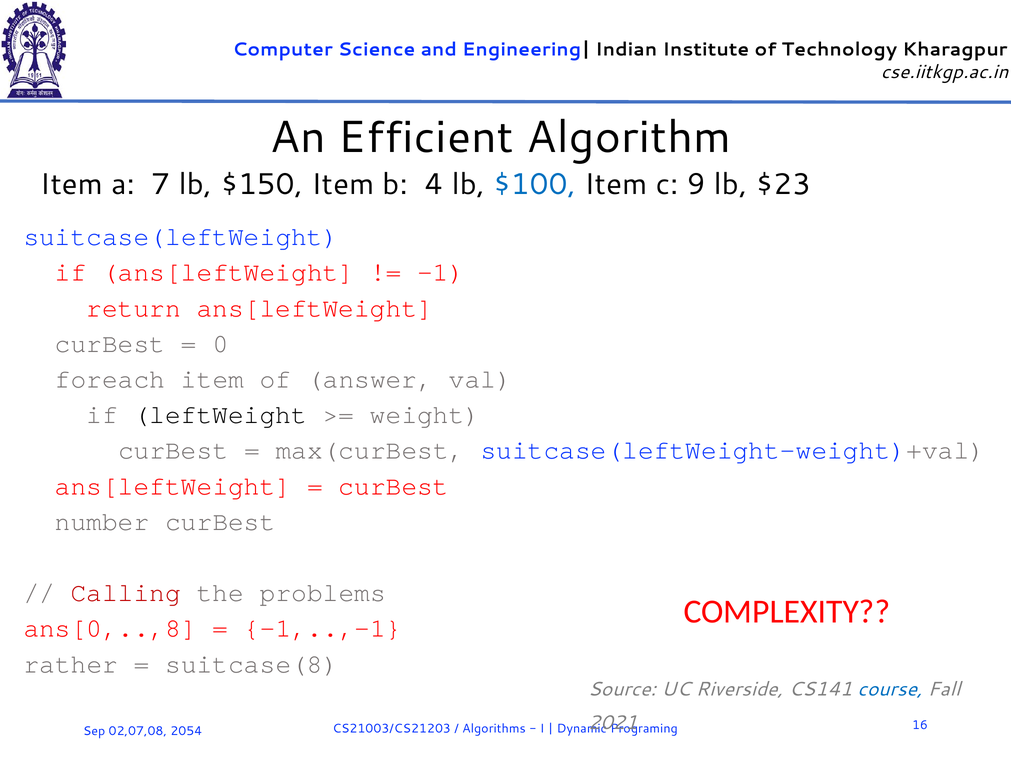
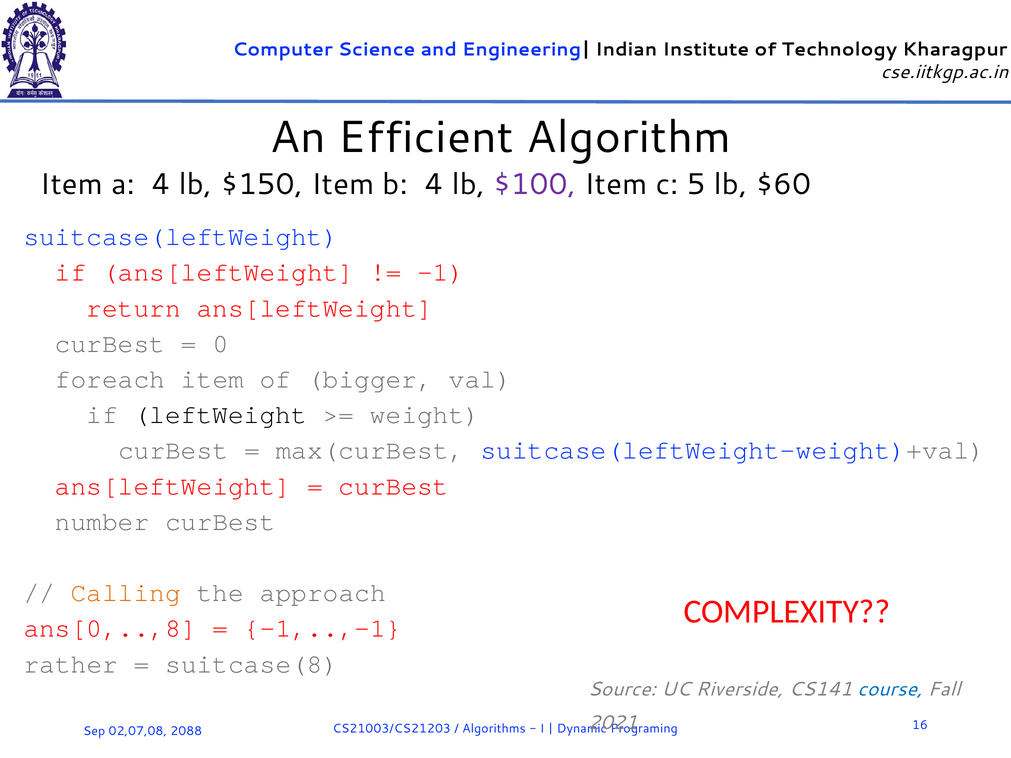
a 7: 7 -> 4 (161, 184)
$100 colour: blue -> purple (535, 184)
9: 9 -> 5 (696, 184)
$23: $23 -> $60 (783, 184)
answer: answer -> bigger (370, 379)
Calling colour: red -> orange (126, 593)
problems: problems -> approach (323, 593)
2054: 2054 -> 2088 (186, 731)
